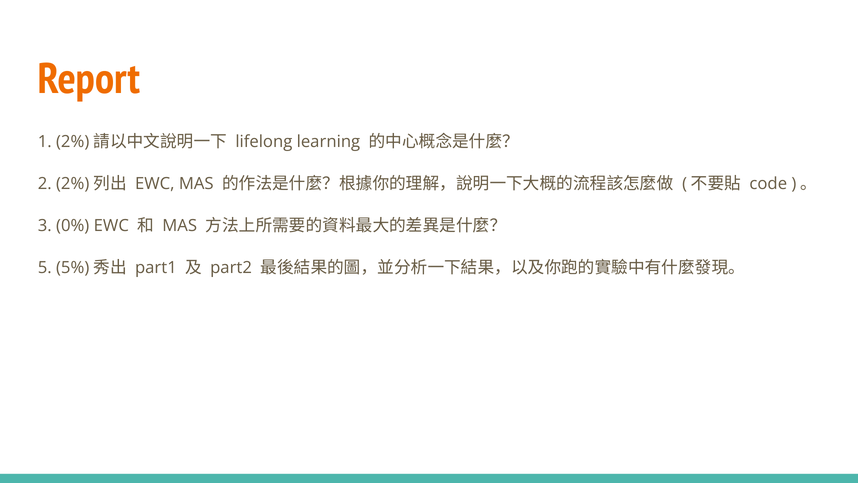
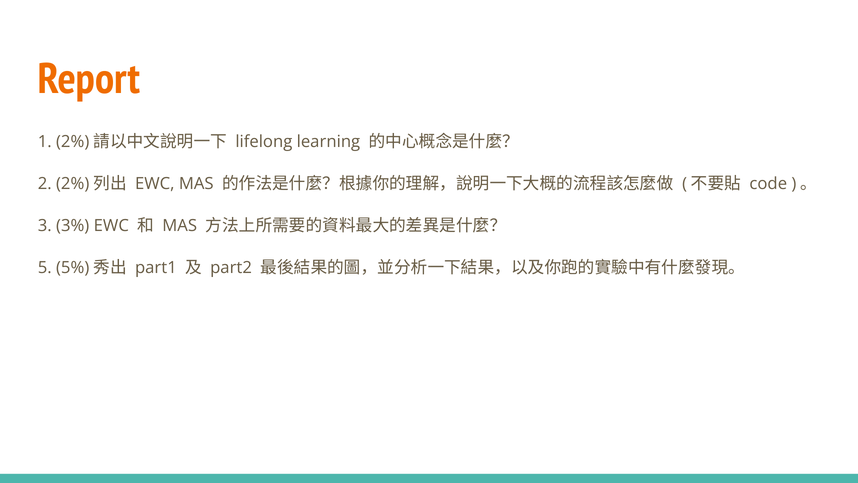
0%: 0% -> 3% (73, 226)
